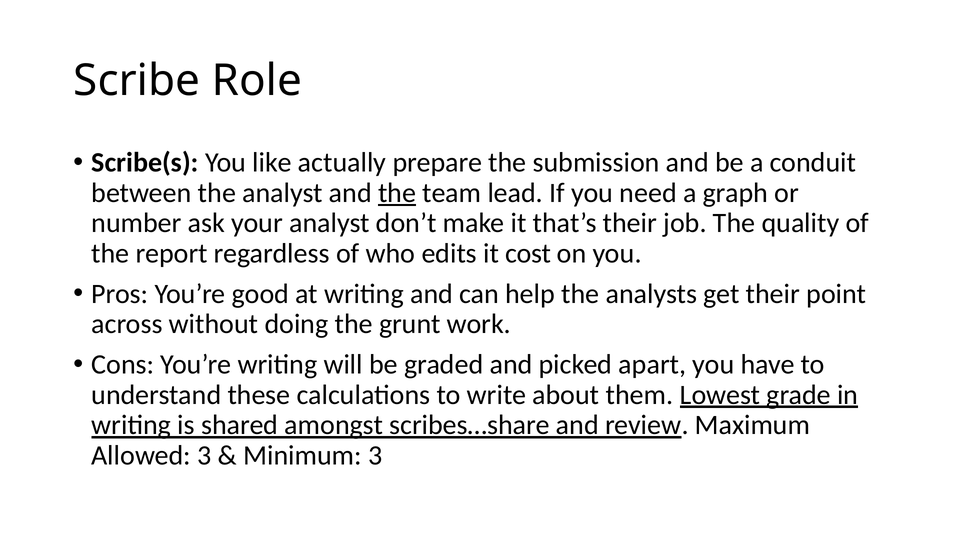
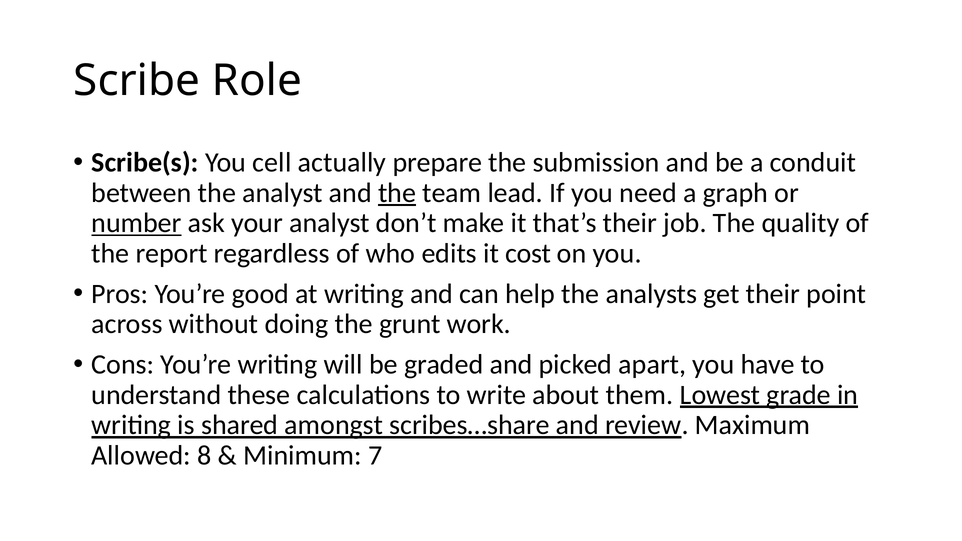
like: like -> cell (272, 163)
number underline: none -> present (136, 223)
Allowed 3: 3 -> 8 (204, 455)
Minimum 3: 3 -> 7 (375, 455)
